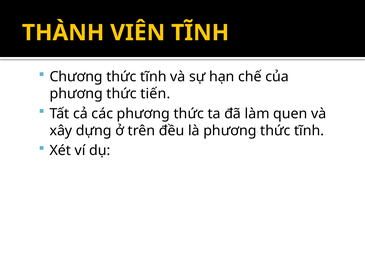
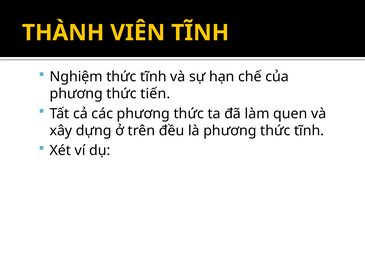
Chương: Chương -> Nghiệm (76, 77)
